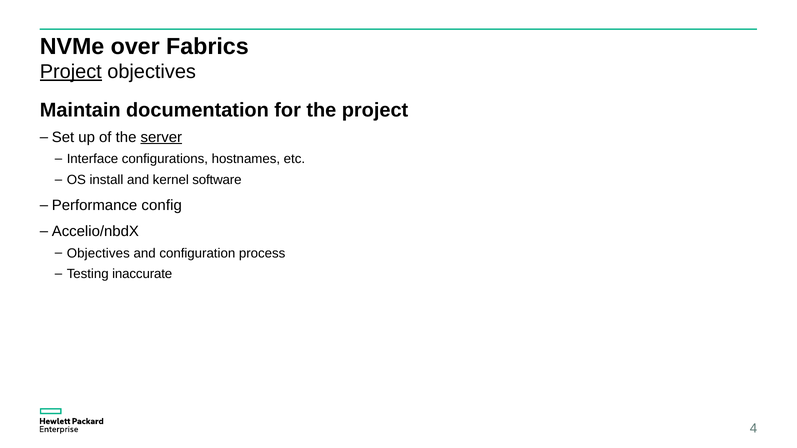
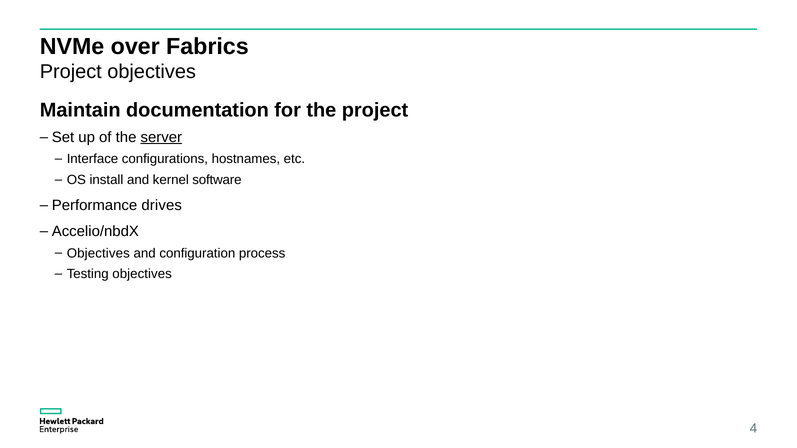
Project underline: present -> none (71, 72)
config: config -> drives (162, 205)
Testing inaccurate: inaccurate -> objectives (142, 274)
